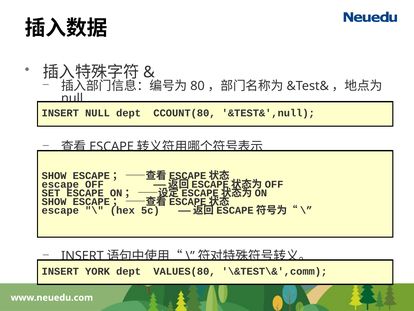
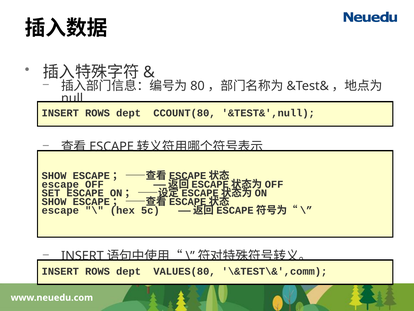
NULL: NULL -> ROWS (98, 113)
YORK: YORK -> ROWS (98, 271)
